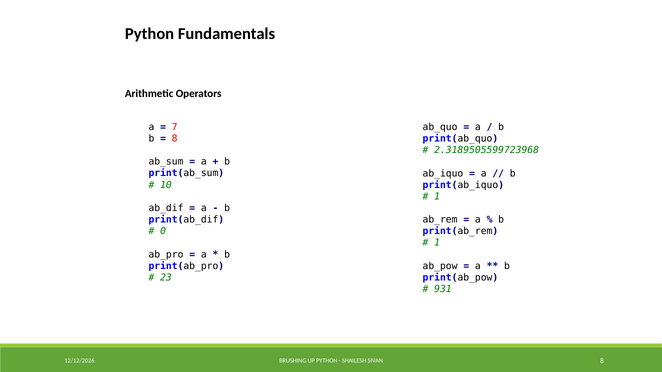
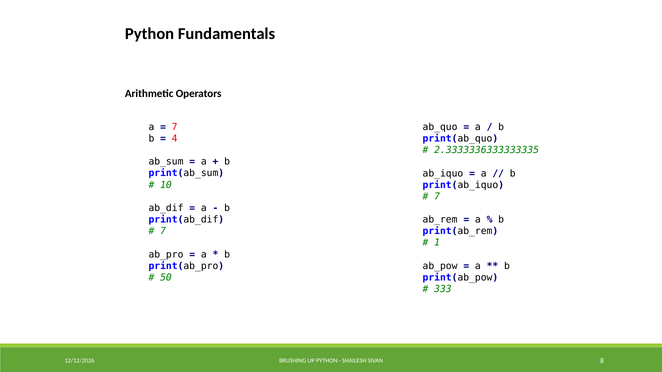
8: 8 -> 4 (175, 139)
2.3189505599723968: 2.3189505599723968 -> 2.3333336333333335 (487, 150)
1: 1 -> 7 (437, 197)
0: 0 -> 7 (163, 231)
23: 23 -> 50 (166, 278)
931: 931 -> 333 (443, 289)
